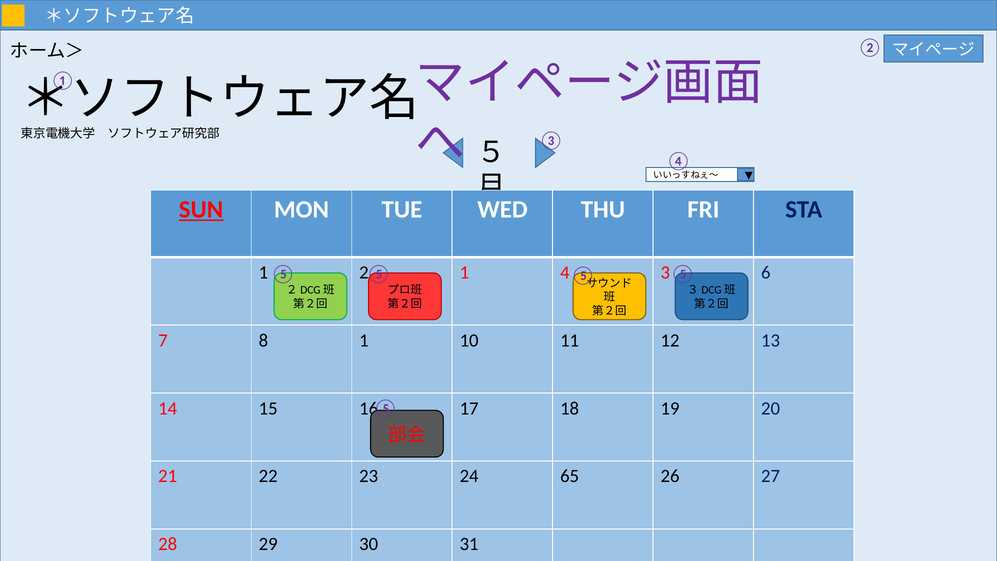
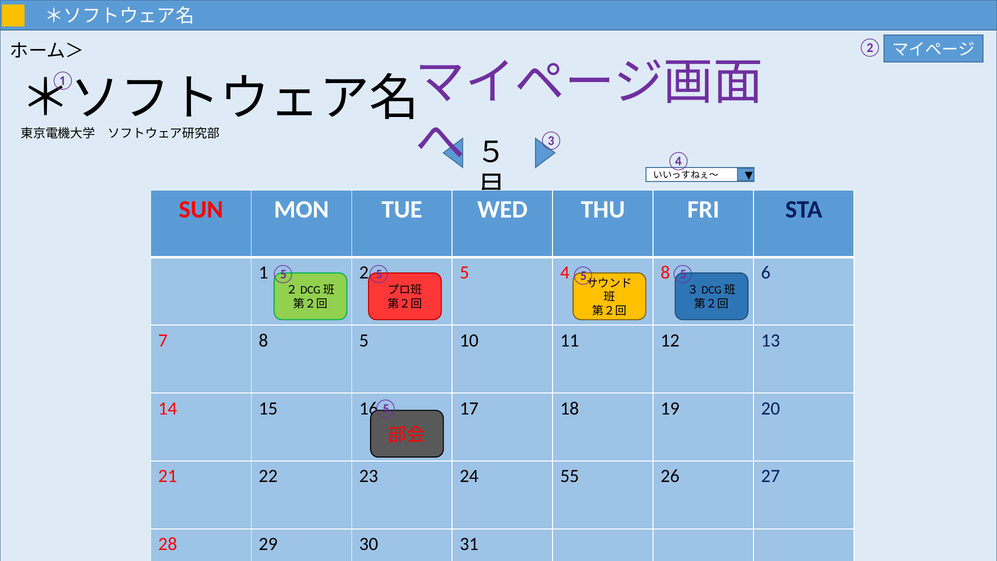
SUN underline: present -> none (201, 209)
2 1: 1 -> 5 (464, 272)
4 3: 3 -> 8 (665, 272)
8 1: 1 -> 5 (364, 340)
65: 65 -> 55 (570, 476)
